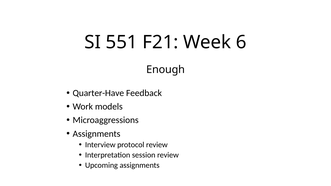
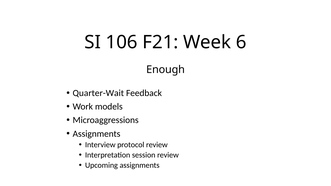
551: 551 -> 106 (122, 42)
Quarter-Have: Quarter-Have -> Quarter-Wait (98, 93)
